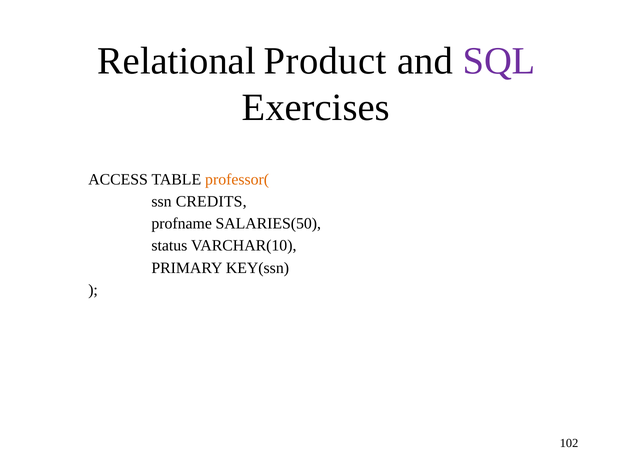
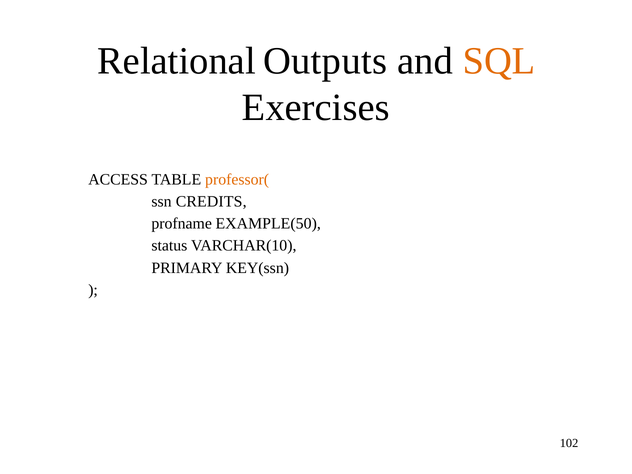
Product: Product -> Outputs (325, 61)
SQL colour: purple -> orange (499, 61)
SALARIES(50: SALARIES(50 -> EXAMPLE(50 (268, 224)
